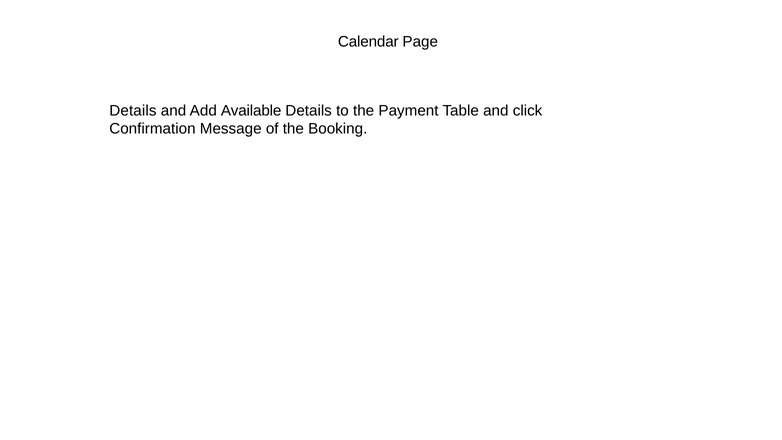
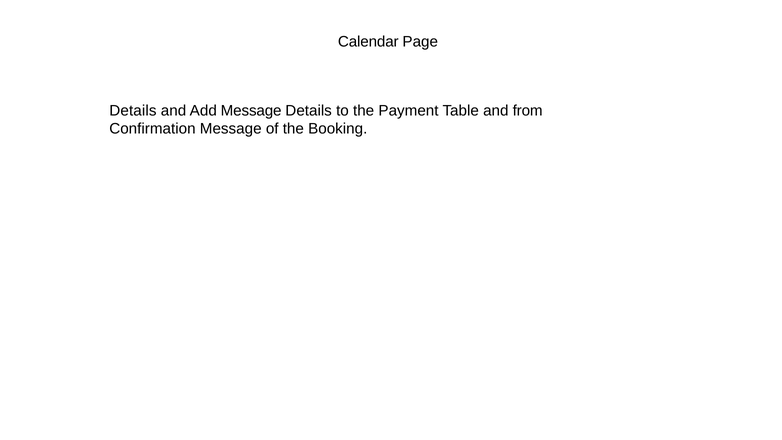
Add Available: Available -> Message (251, 110)
click: click -> from (528, 110)
